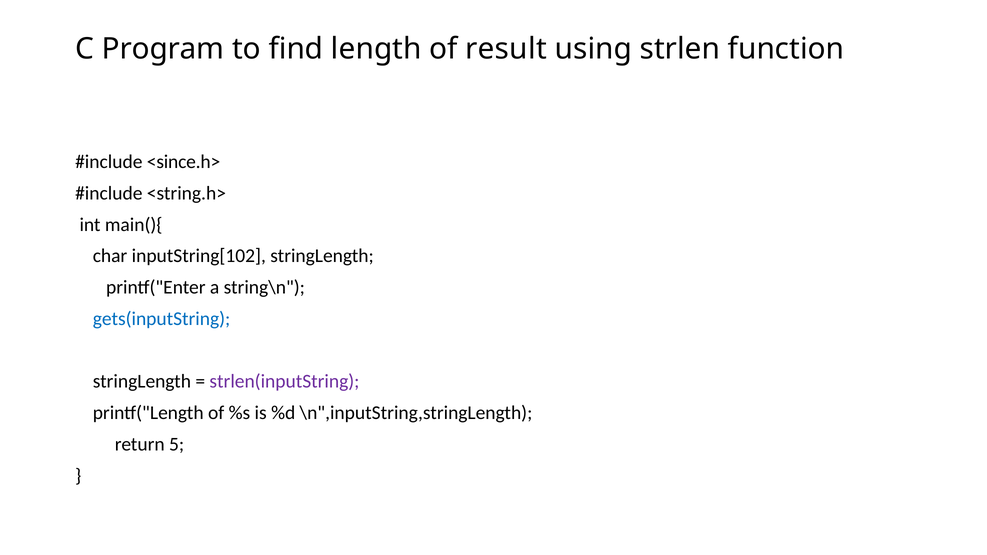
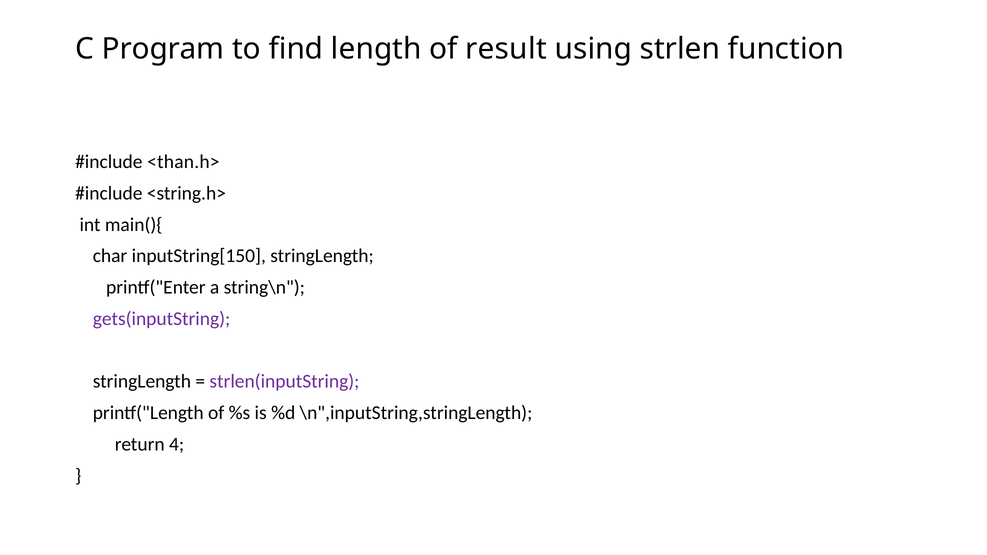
<since.h>: <since.h> -> <than.h> (183, 162)
inputString[102: inputString[102 -> inputString[150 (199, 256)
gets(inputString colour: blue -> purple (162, 319)
5: 5 -> 4 (177, 444)
